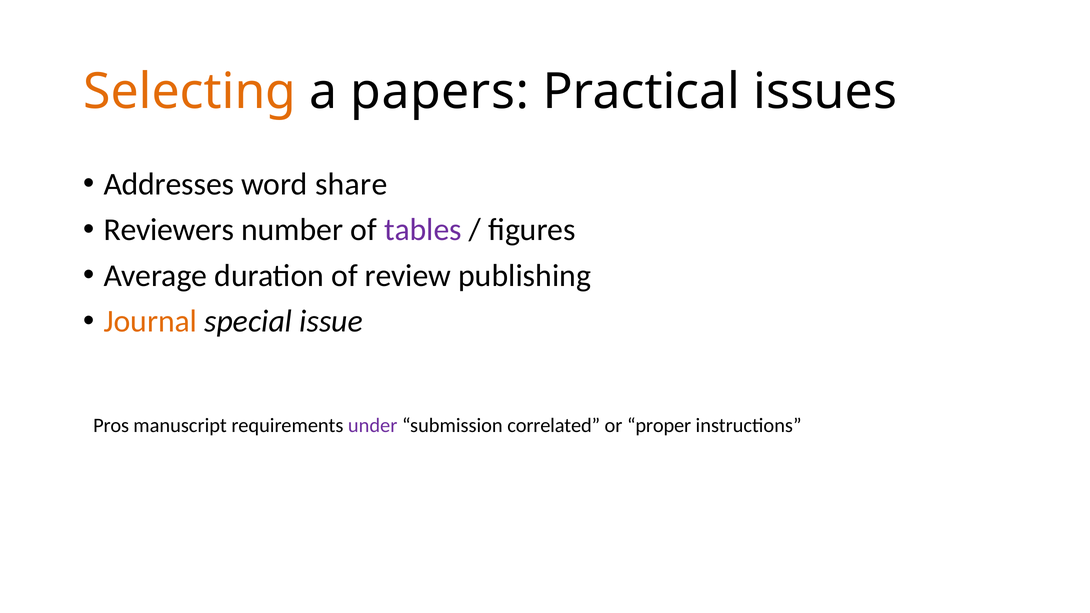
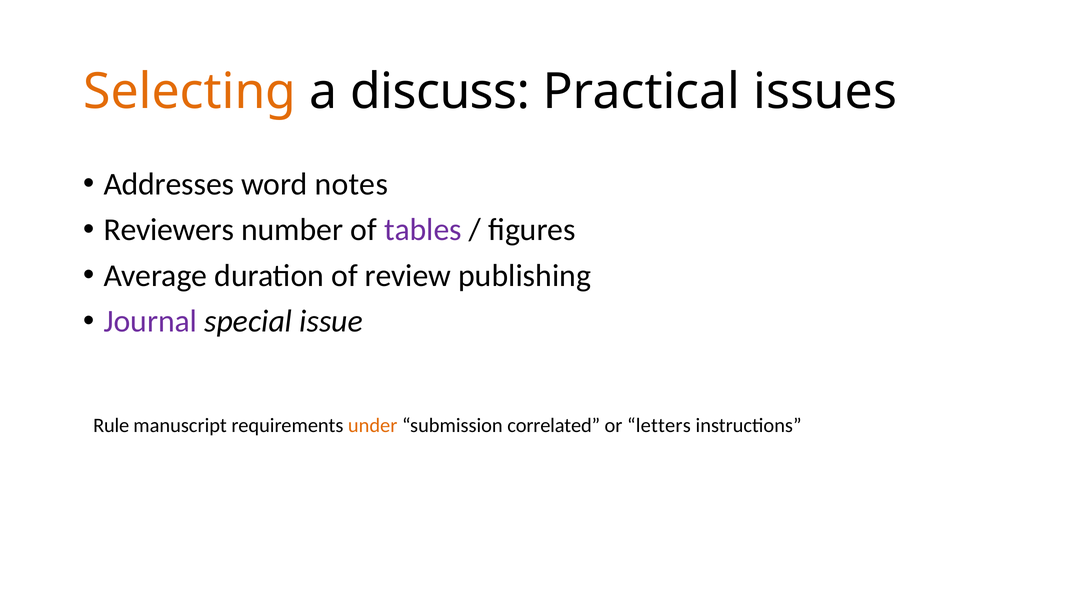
papers: papers -> discuss (440, 92)
share: share -> notes (351, 184)
Journal colour: orange -> purple (150, 321)
Pros: Pros -> Rule (111, 426)
under colour: purple -> orange (373, 426)
proper: proper -> letters (659, 426)
